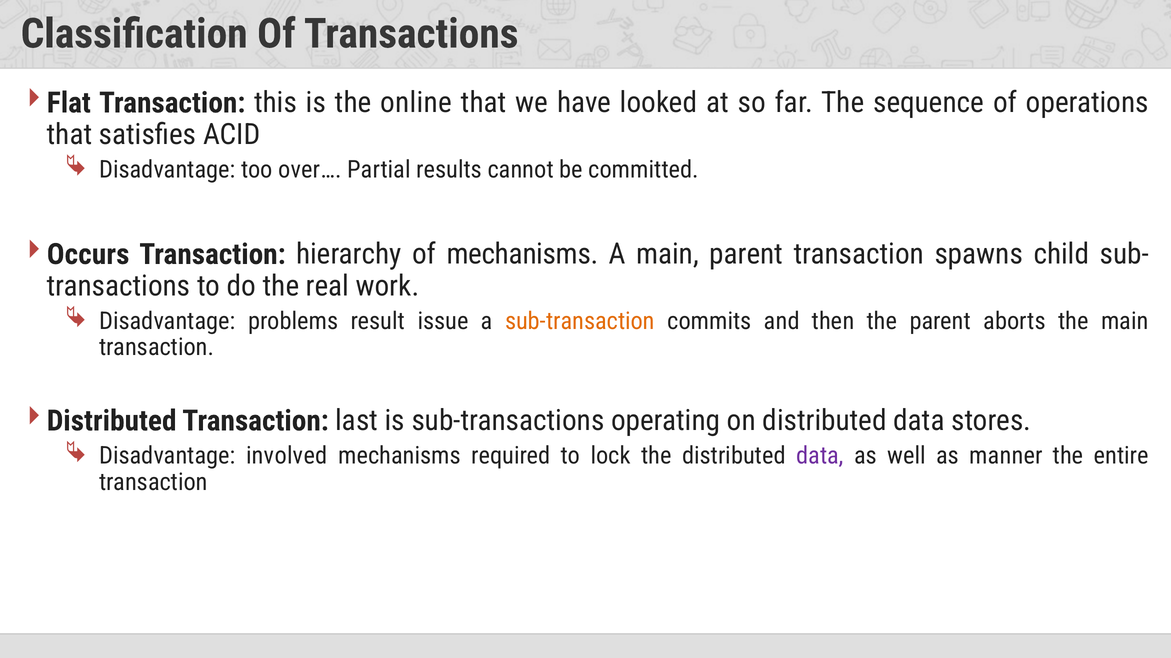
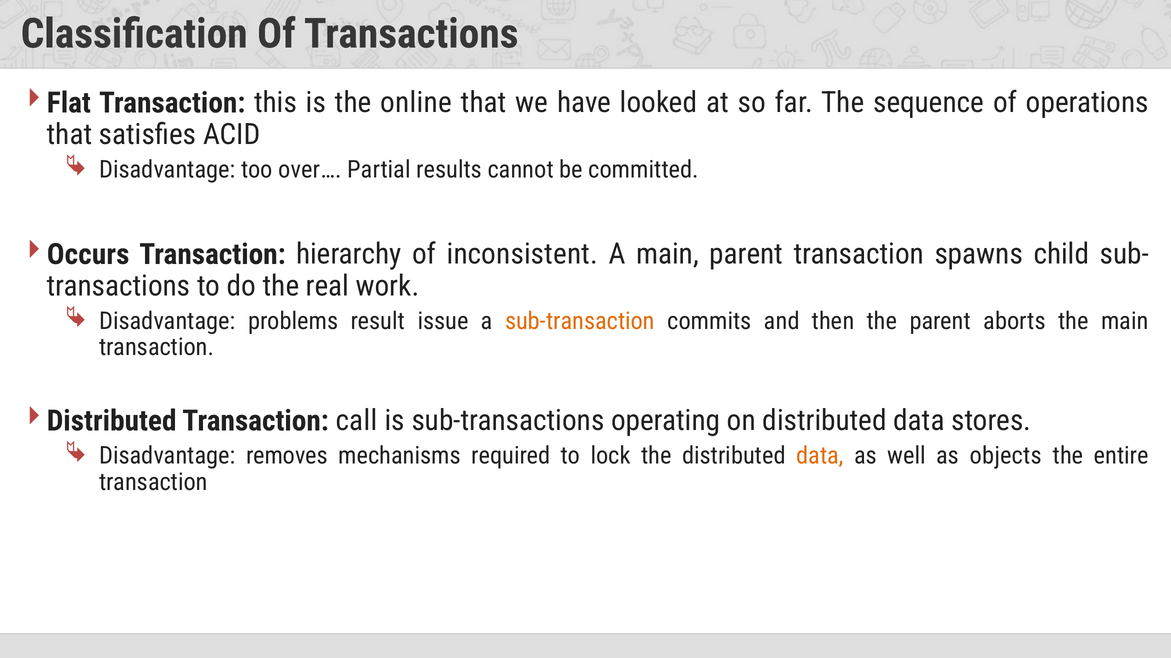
of mechanisms: mechanisms -> inconsistent (522, 255)
last: last -> call (356, 421)
involved: involved -> removes (287, 456)
data colour: purple -> orange (820, 456)
manner: manner -> objects (1006, 456)
